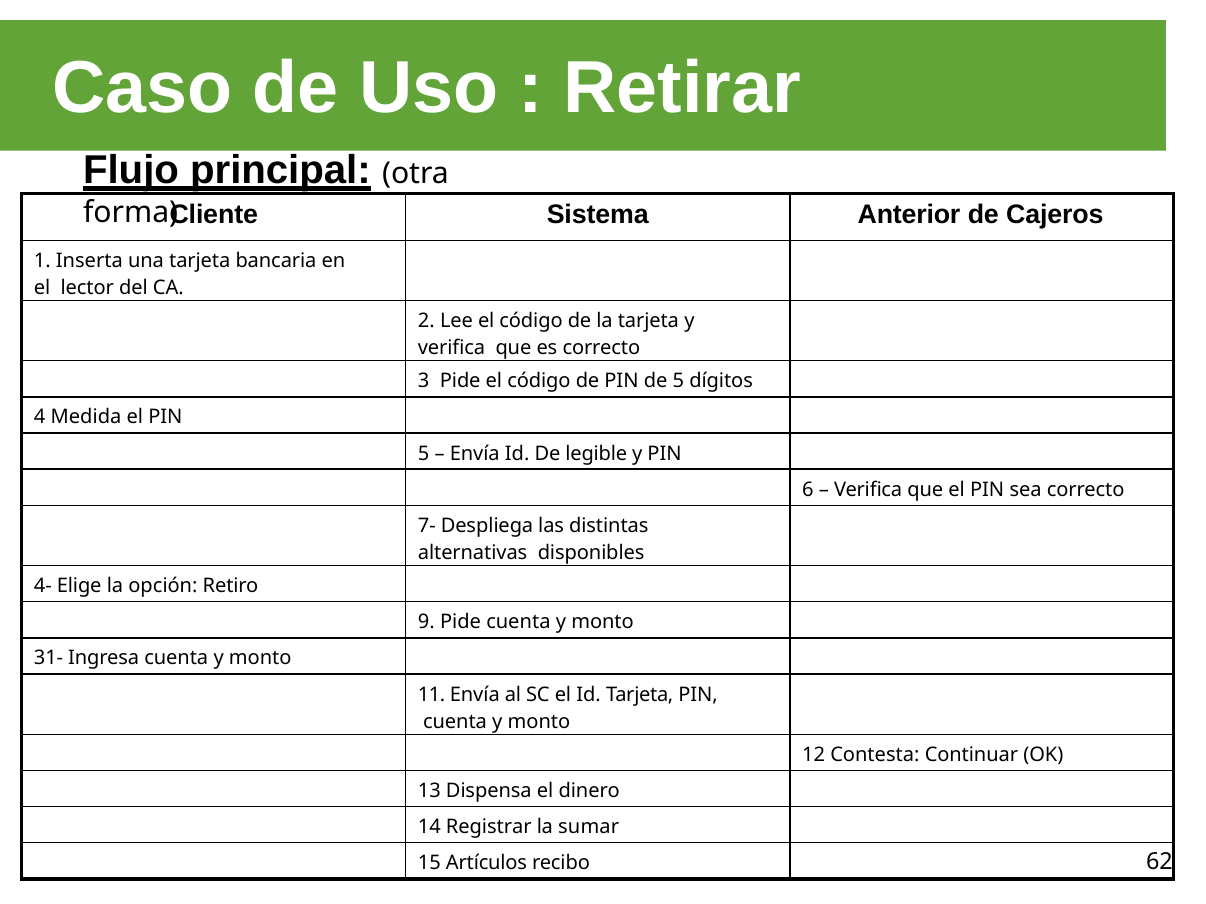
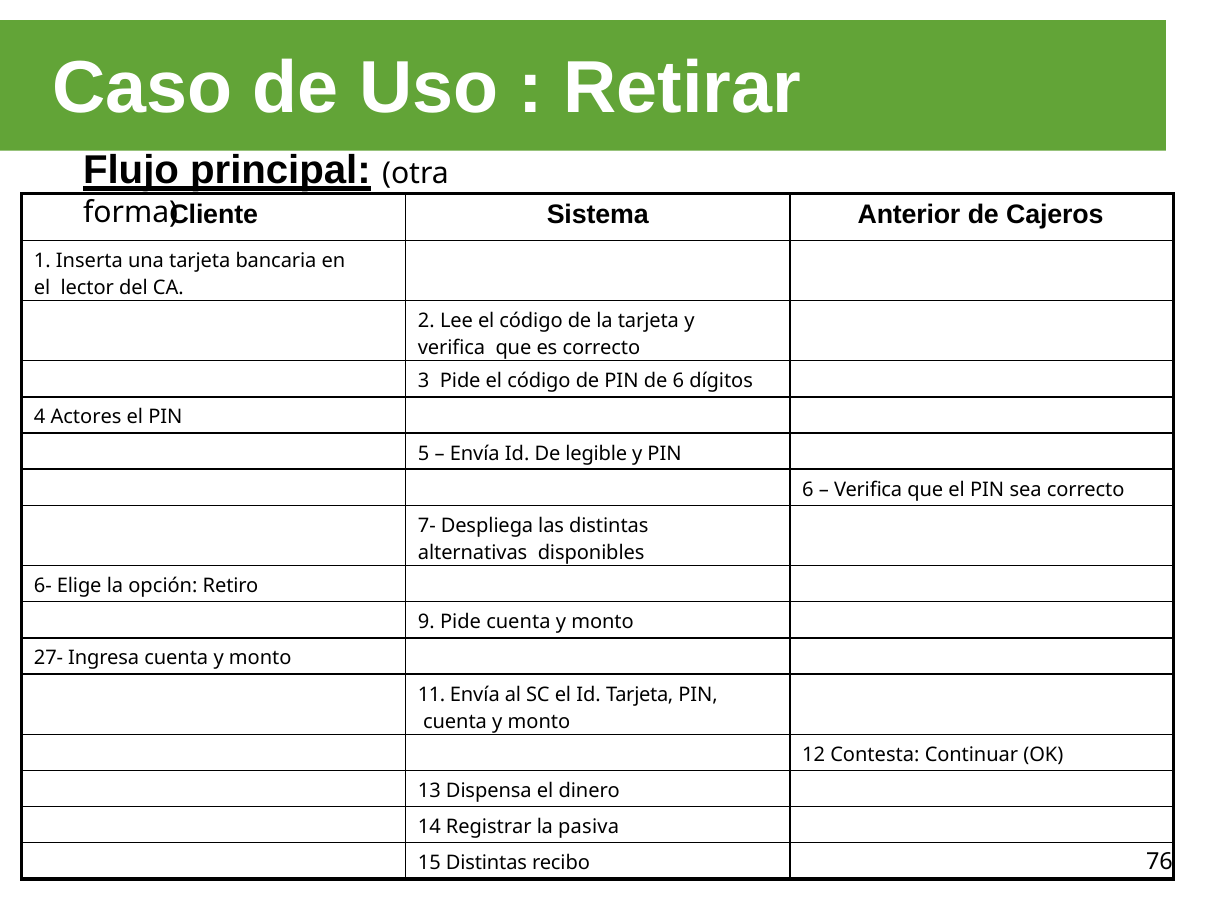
de 5: 5 -> 6 (678, 381)
Medida: Medida -> Actores (86, 418)
4-: 4- -> 6- (43, 586)
31-: 31- -> 27- (48, 659)
sumar: sumar -> pasiva (589, 828)
15 Artículos: Artículos -> Distintas (486, 864)
62: 62 -> 76 (1160, 862)
